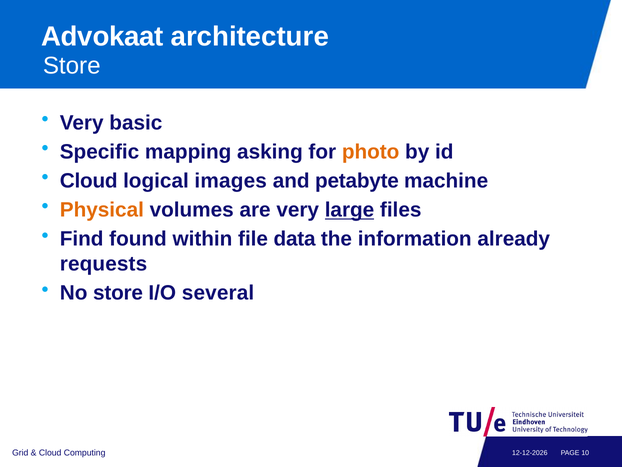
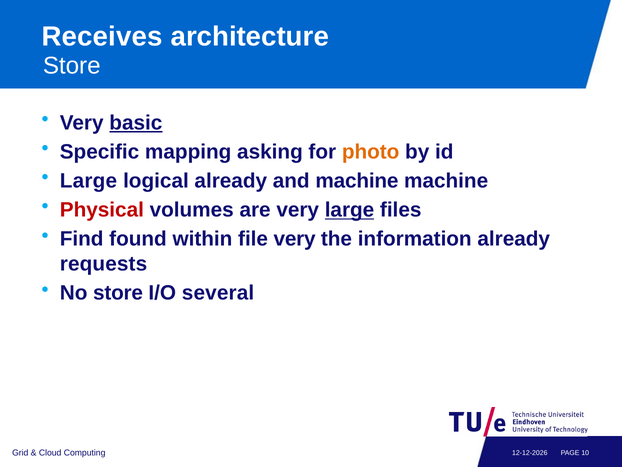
Advokaat: Advokaat -> Receives (102, 37)
basic underline: none -> present (136, 123)
Cloud: Cloud -> Large (88, 181)
logical images: images -> already (231, 181)
and petabyte: petabyte -> machine (357, 181)
Physical colour: orange -> red (102, 210)
file data: data -> very (295, 239)
